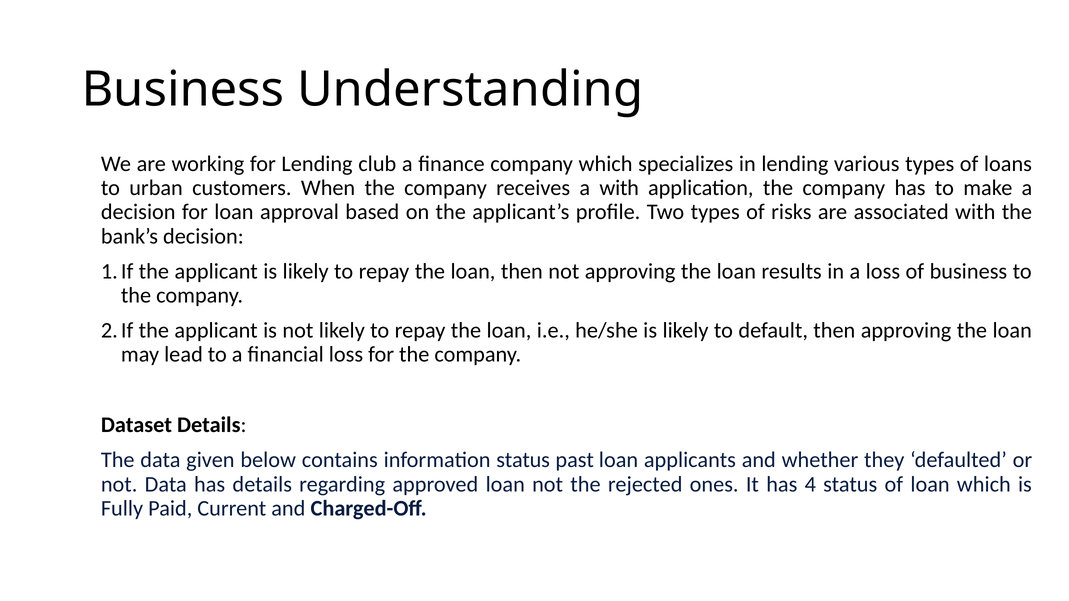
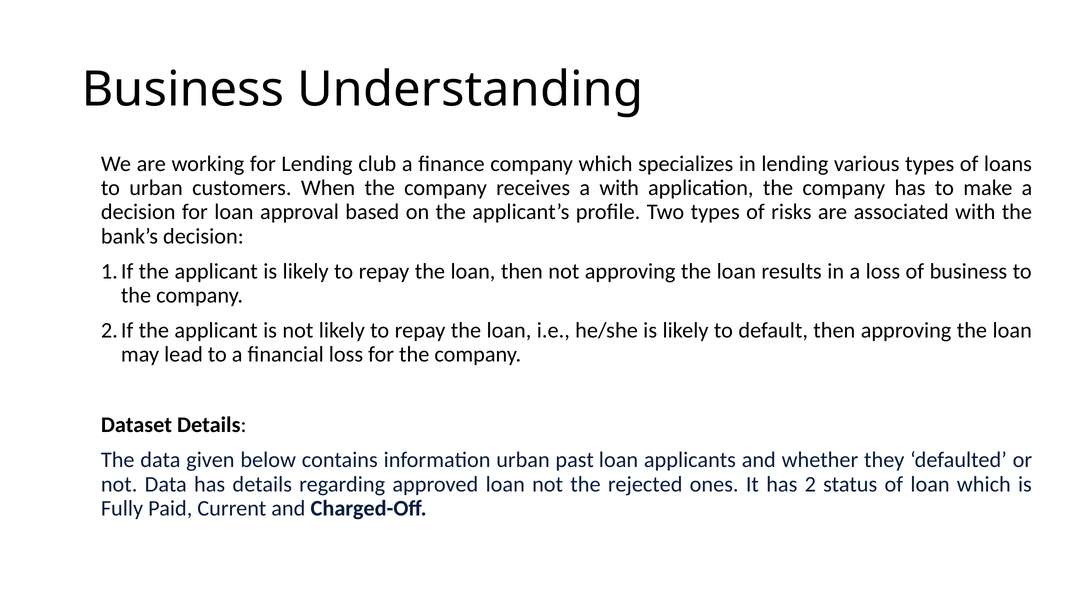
information status: status -> urban (523, 460)
4: 4 -> 2 (810, 484)
